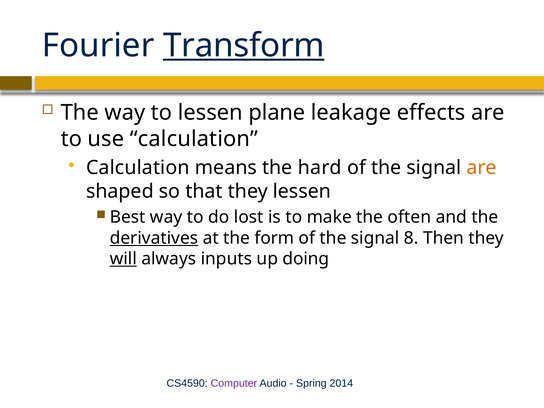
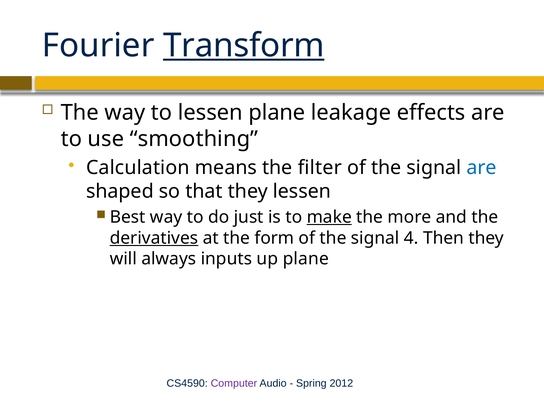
use calculation: calculation -> smoothing (194, 139)
hard: hard -> filter (320, 168)
are colour: orange -> blue (481, 168)
lost: lost -> just (249, 217)
make underline: none -> present (329, 217)
often: often -> more (409, 217)
8: 8 -> 4 (411, 238)
will underline: present -> none (123, 259)
up doing: doing -> plane (306, 259)
2014: 2014 -> 2012 (341, 383)
